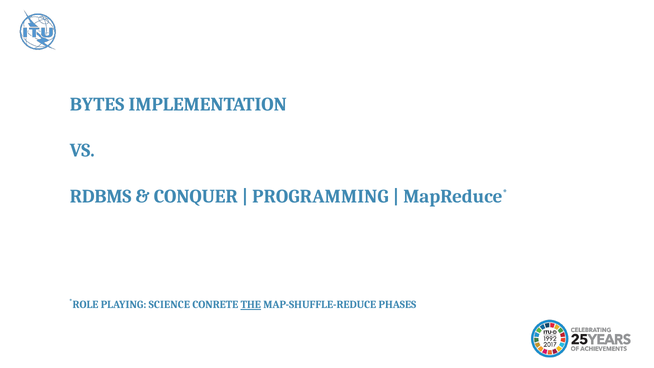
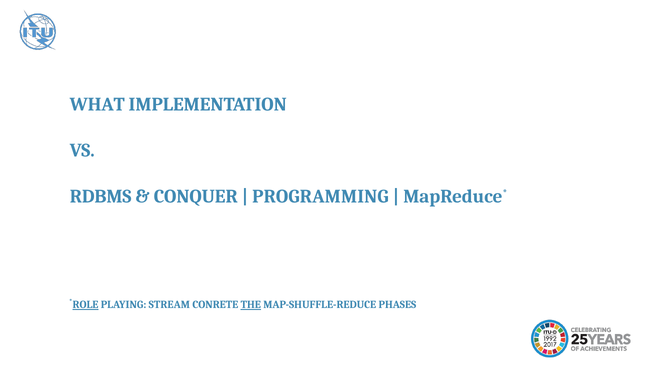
BYTES: BYTES -> WHAT (97, 105)
ROLE underline: none -> present (86, 305)
SCIENCE: SCIENCE -> STREAM (169, 305)
